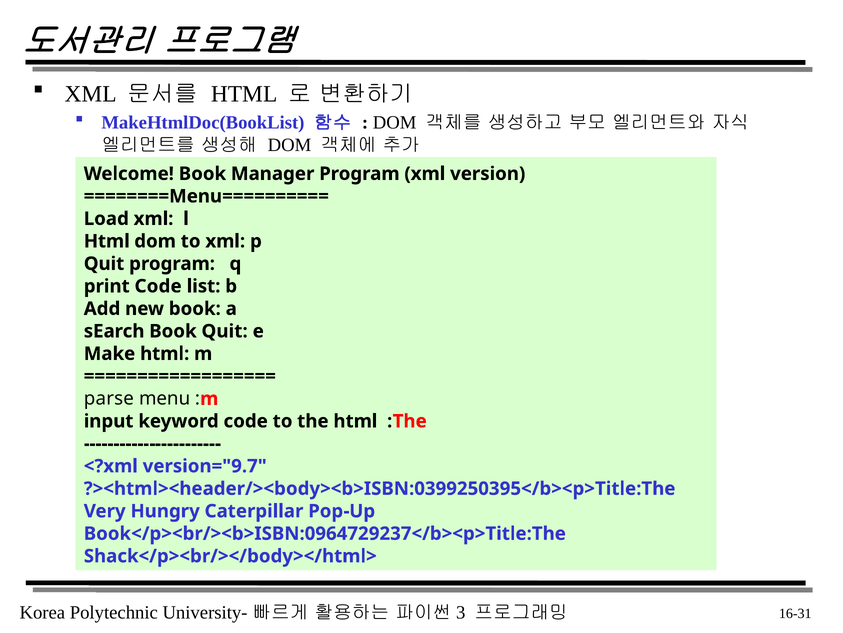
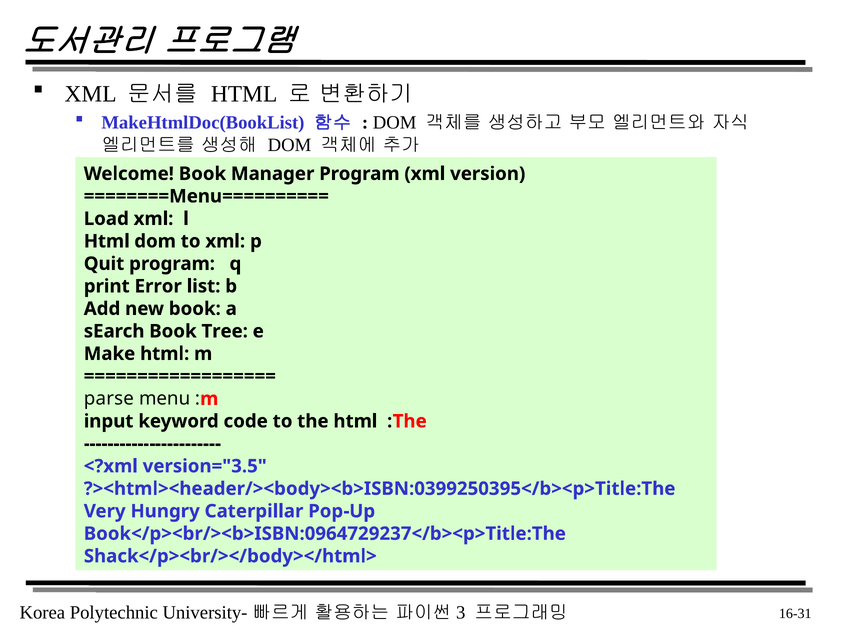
print Code: Code -> Error (158, 286)
Book Quit: Quit -> Tree (225, 331)
version="9.7: version="9.7 -> version="3.5 (205, 466)
